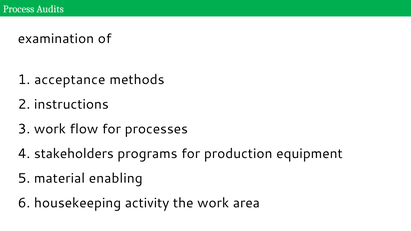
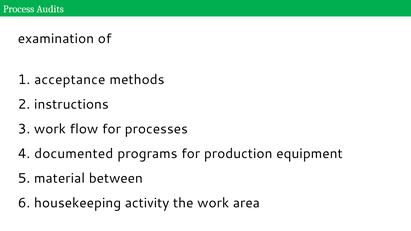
stakeholders: stakeholders -> documented (74, 154)
enabling: enabling -> between (116, 178)
